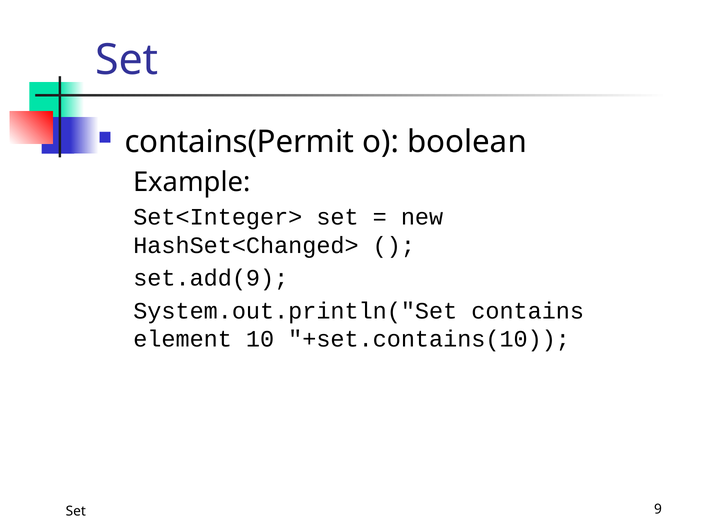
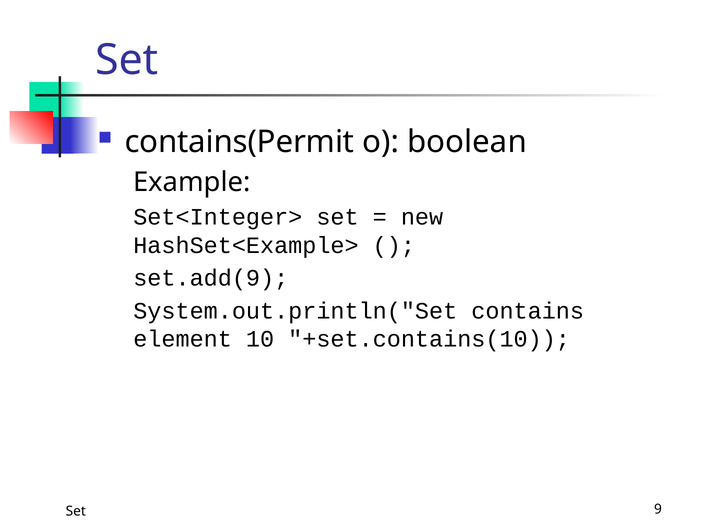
HashSet<Changed>: HashSet<Changed> -> HashSet<Example> (246, 245)
